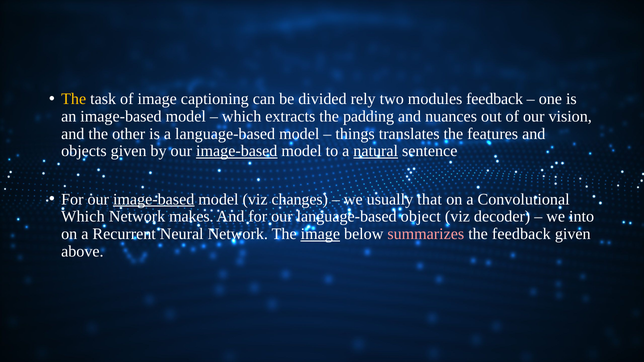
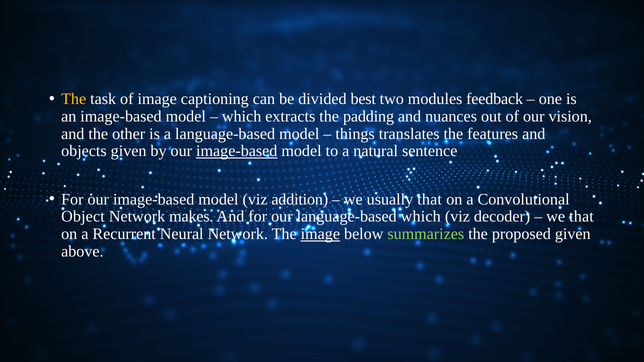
rely: rely -> best (363, 99)
natural underline: present -> none (376, 151)
image-based underline: present -> none (154, 199)
changes: changes -> addition (300, 199)
Which: Which -> Object (83, 217)
language-based object: object -> which (421, 217)
we into: into -> that (581, 217)
summarizes colour: pink -> light green (426, 234)
the feedback: feedback -> proposed (521, 234)
